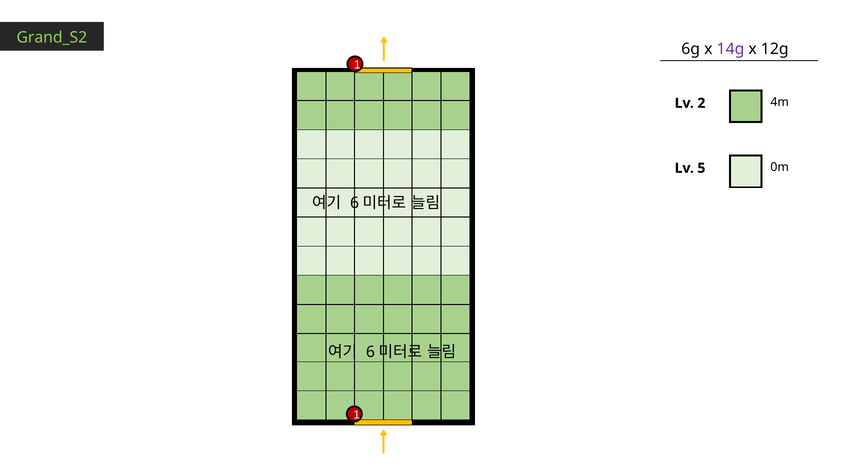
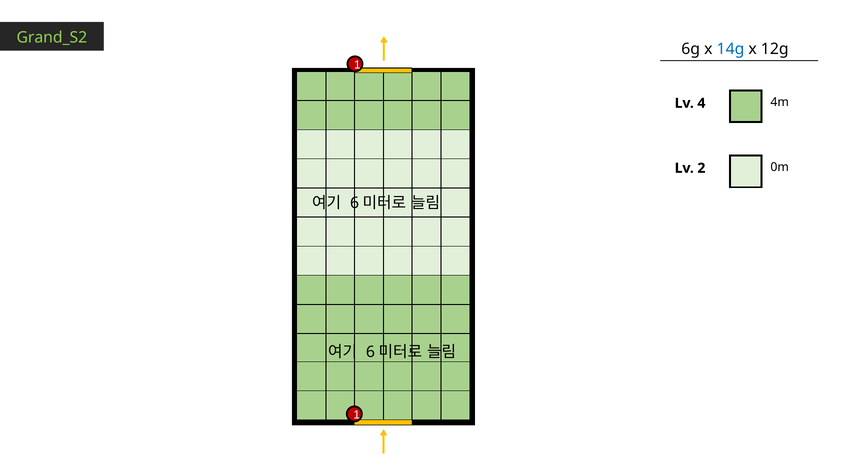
14g colour: purple -> blue (730, 49)
2: 2 -> 4 (701, 103)
5: 5 -> 2 (701, 168)
